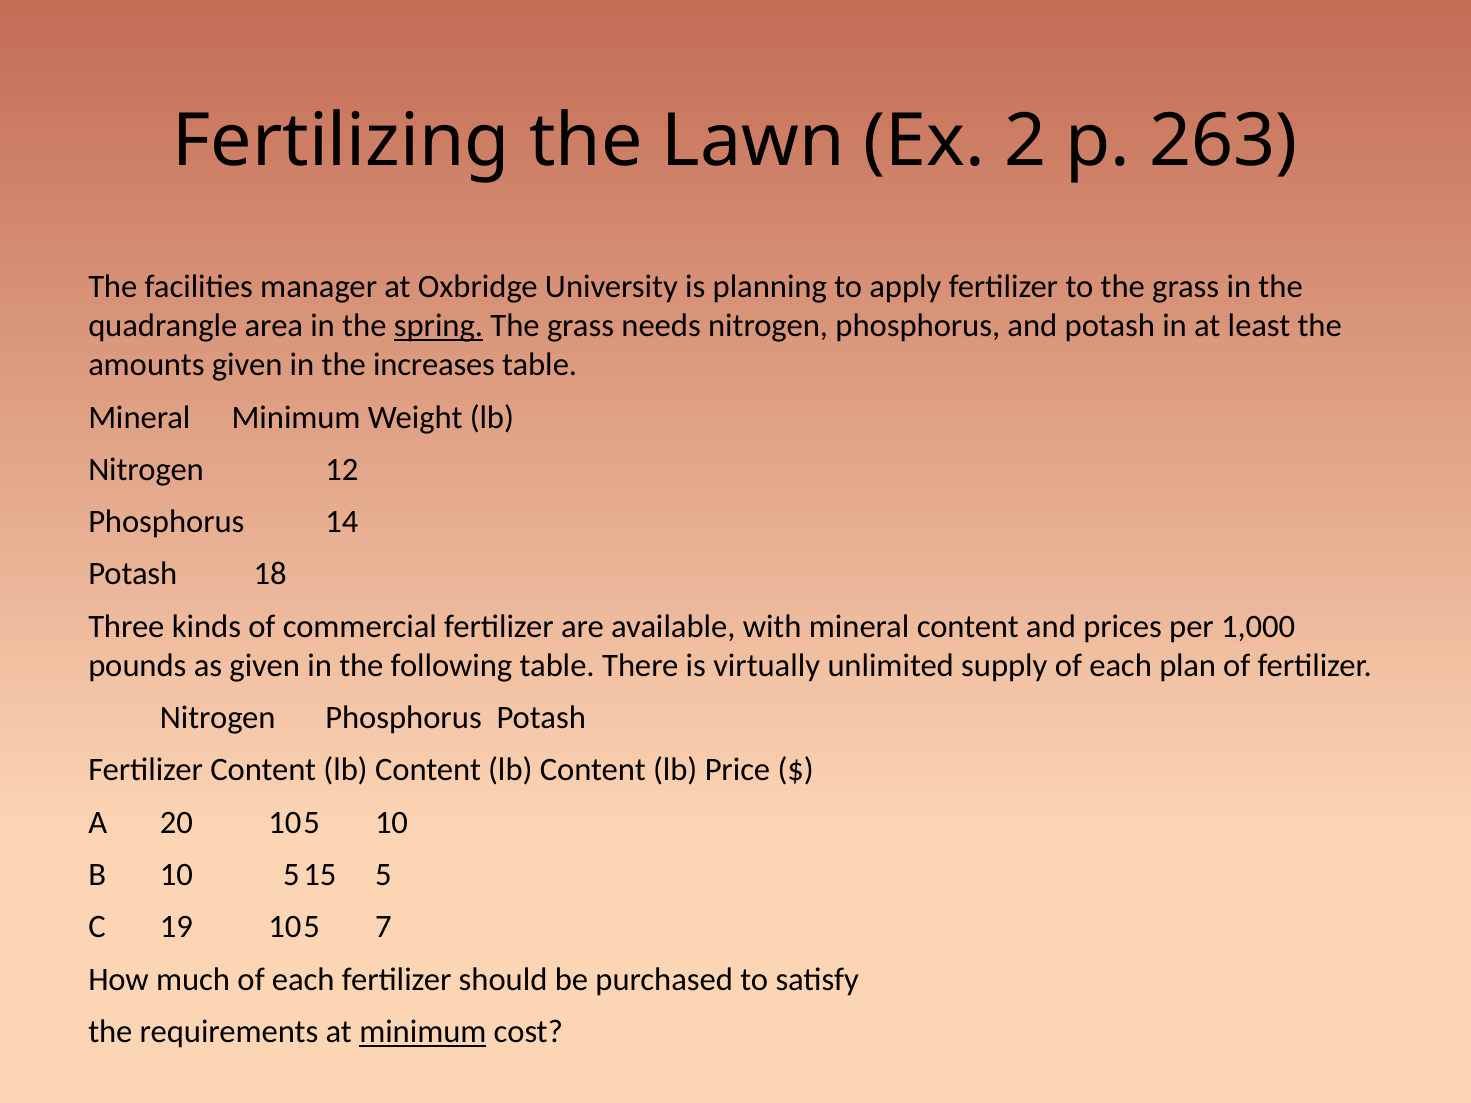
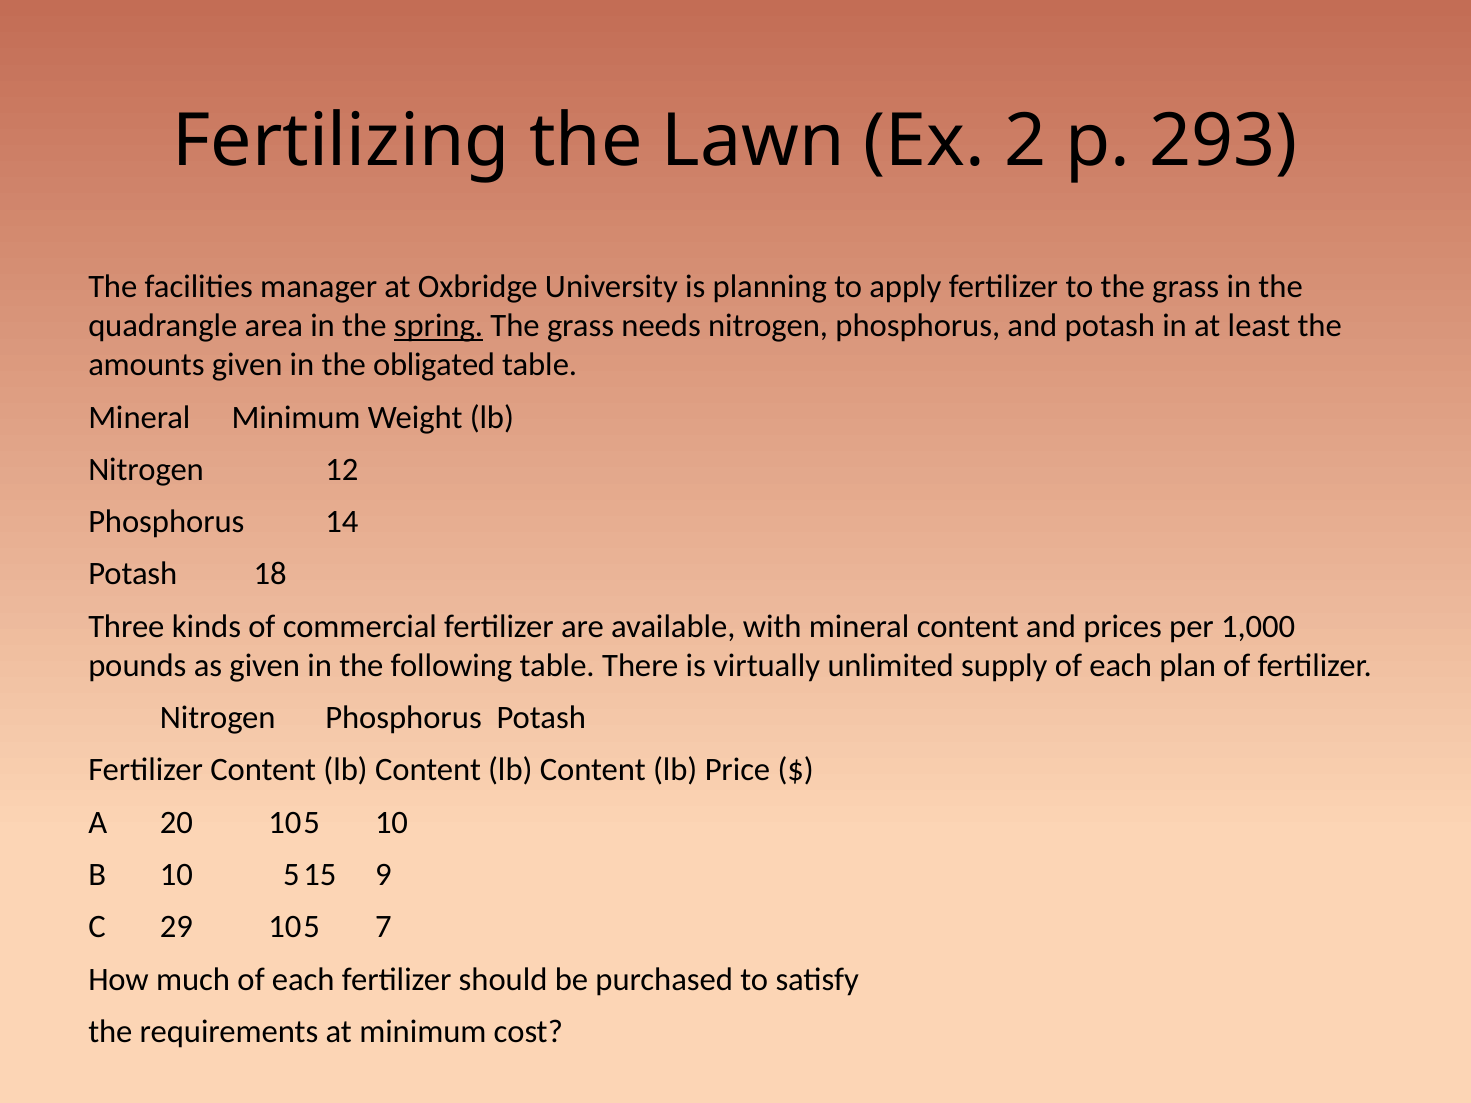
263: 263 -> 293 (1224, 141)
increases: increases -> obligated (434, 365)
5: 5 -> 9 (383, 875)
19: 19 -> 29 (176, 927)
minimum underline: present -> none (423, 1032)
